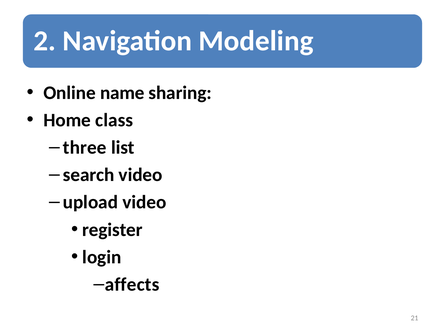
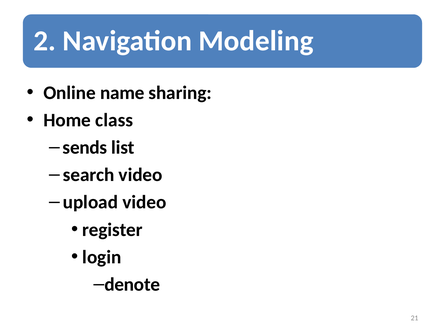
three: three -> sends (85, 148)
affects: affects -> denote (132, 285)
